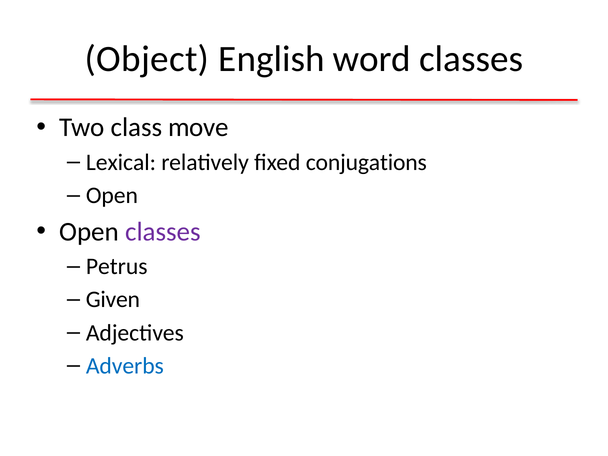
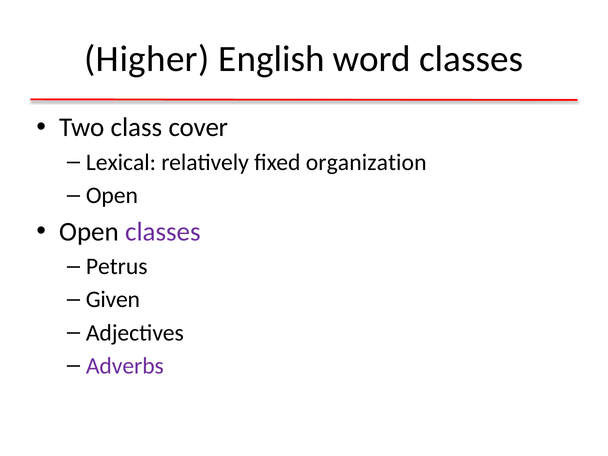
Object: Object -> Higher (147, 59)
move: move -> cover (198, 128)
conjugations: conjugations -> organization (366, 162)
Adverbs colour: blue -> purple (125, 366)
